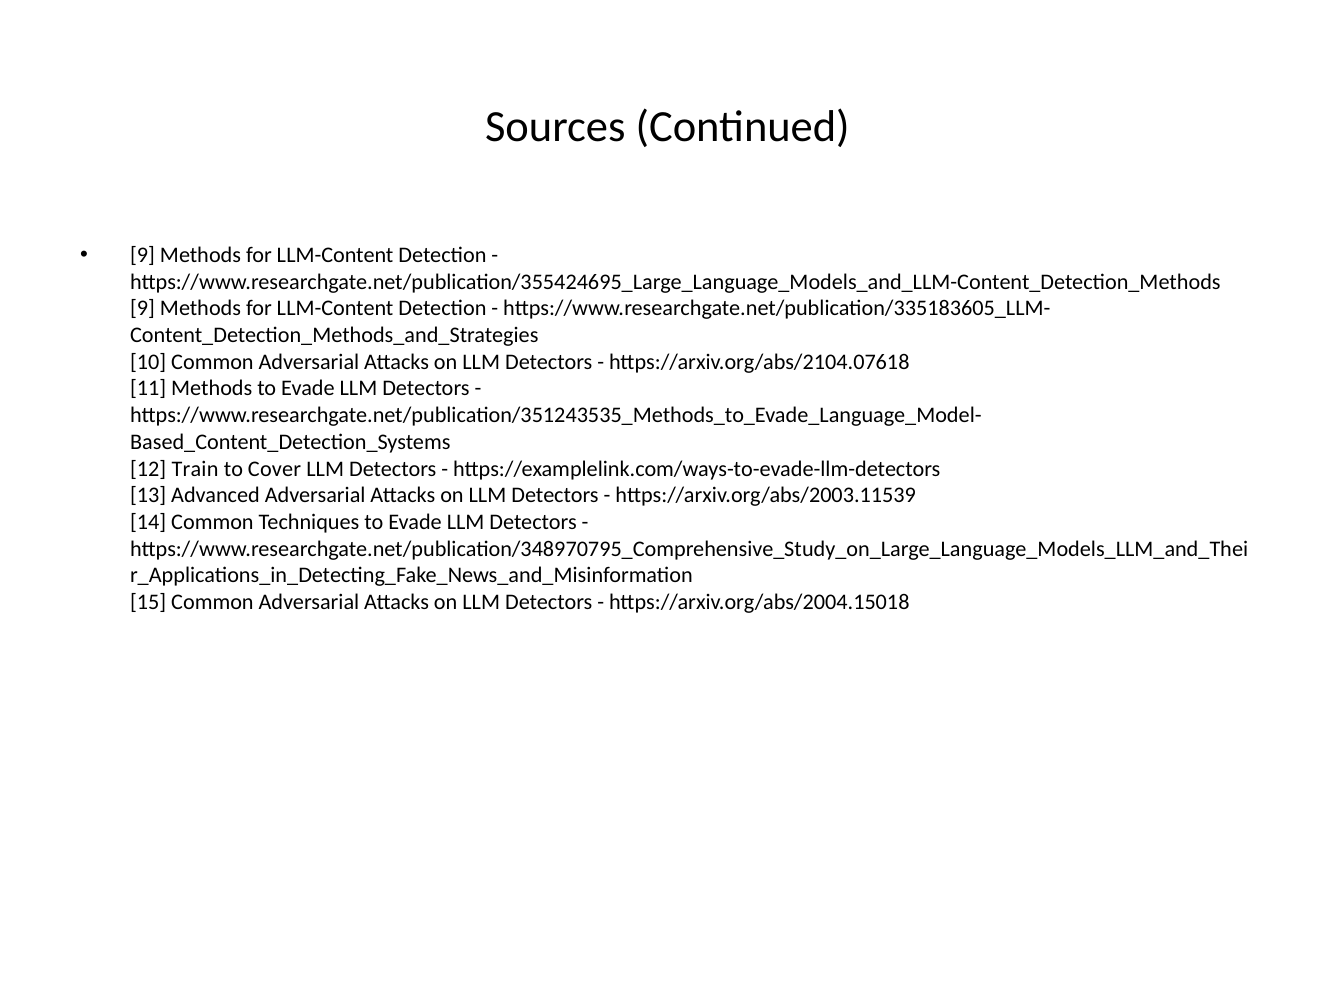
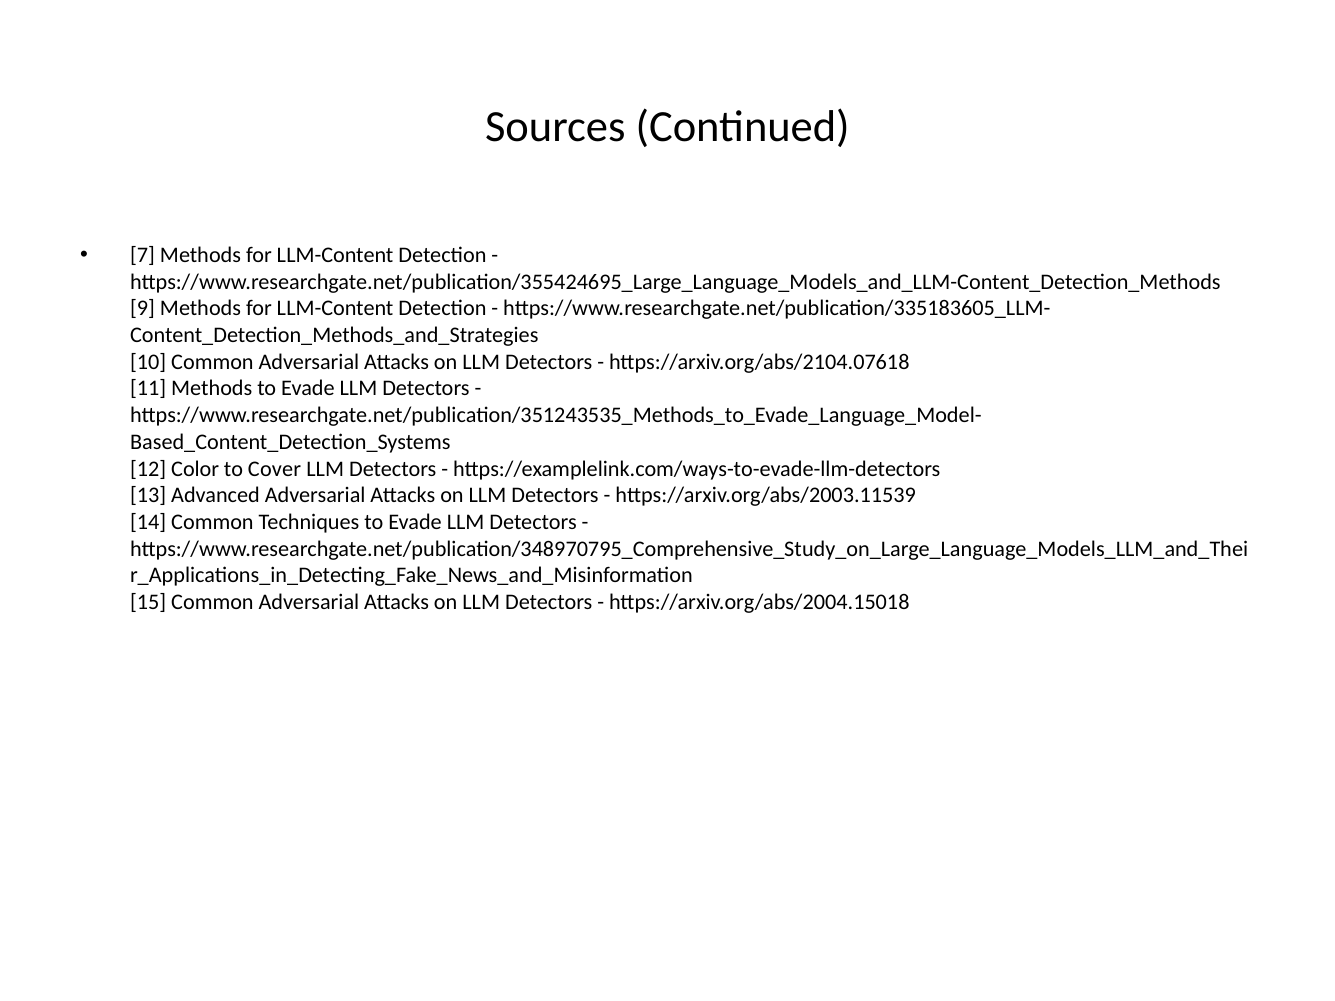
9: 9 -> 7 (143, 255)
Train: Train -> Color (195, 469)
